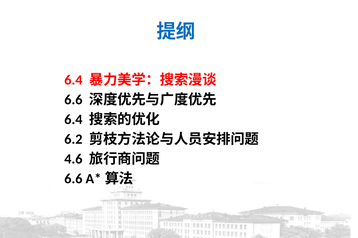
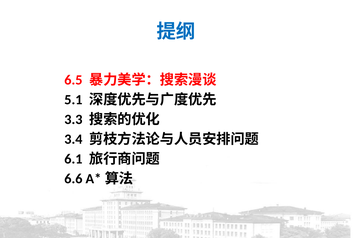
6.4: 6.4 -> 6.5 (73, 80)
6.6: 6.6 -> 5.1 (73, 100)
6.4: 6.4 -> 3.3 (73, 120)
6.2: 6.2 -> 3.4 (73, 140)
4.6: 4.6 -> 6.1 (73, 160)
